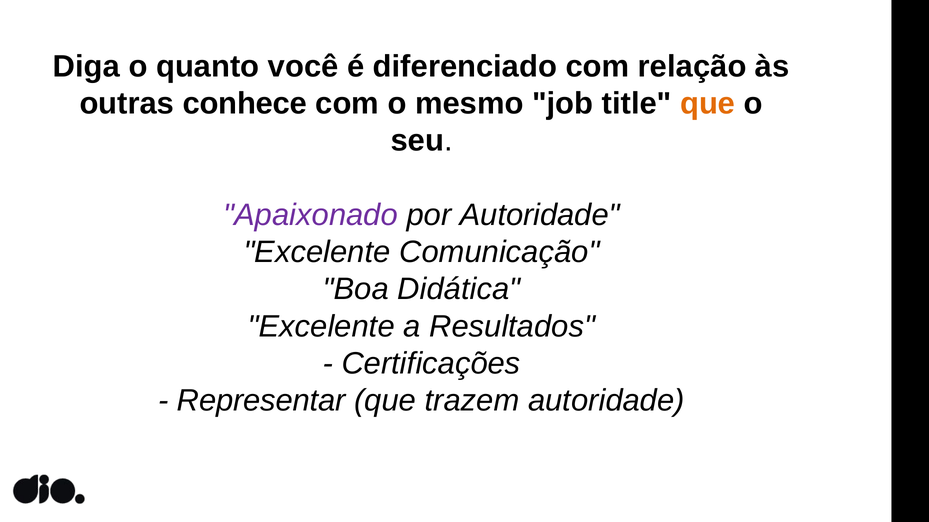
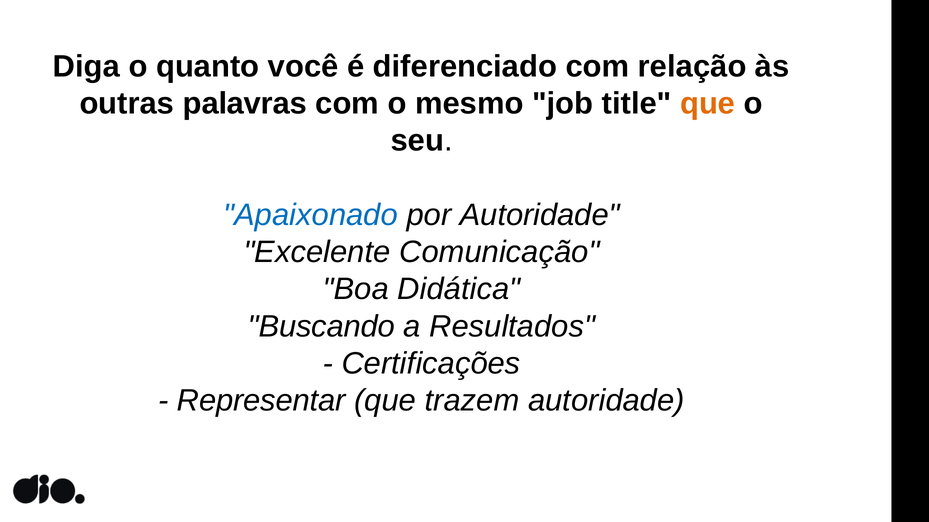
conhece: conhece -> palavras (245, 104)
Apaixonado colour: purple -> blue (311, 215)
Excelente: Excelente -> Buscando (321, 327)
